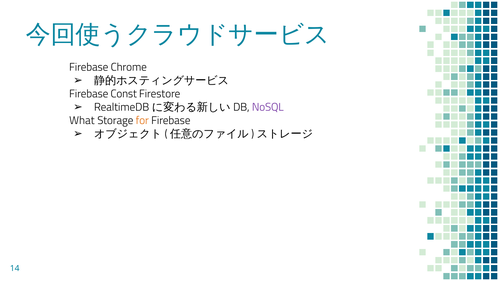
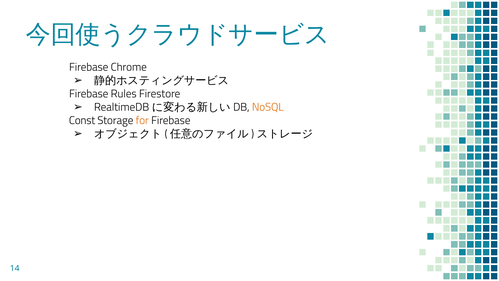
Const: Const -> Rules (124, 94)
NoSQL colour: purple -> orange (268, 107)
What: What -> Const (82, 120)
